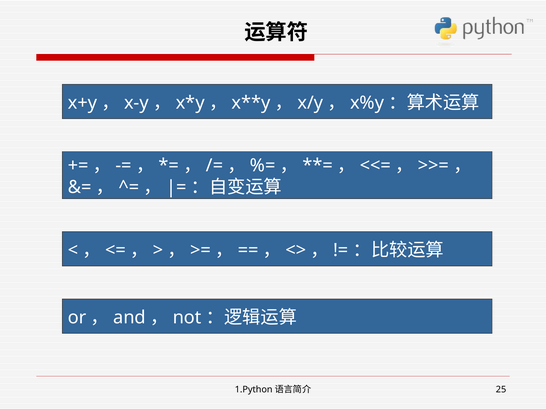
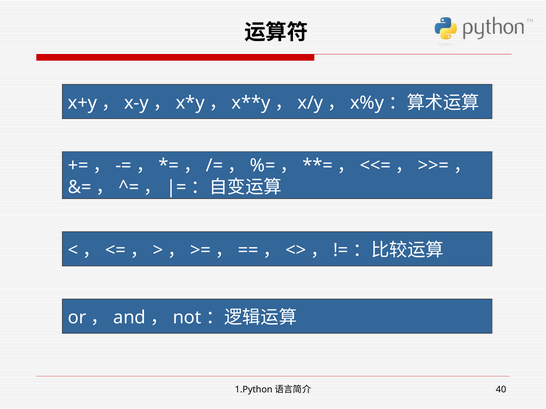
25: 25 -> 40 (501, 390)
